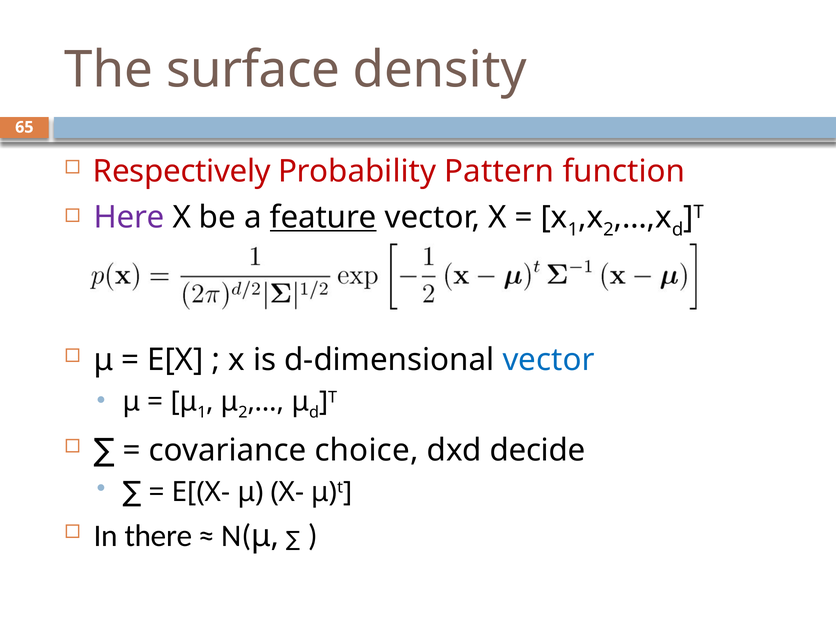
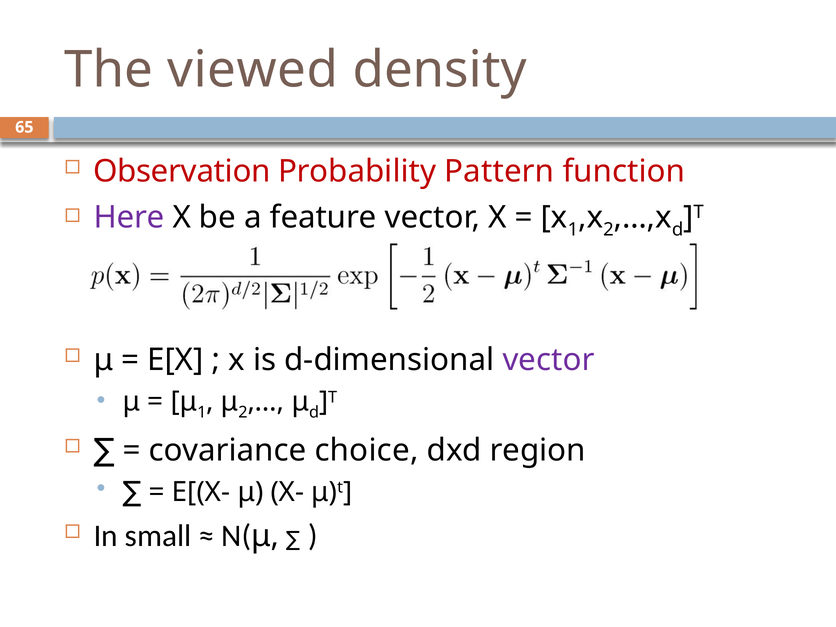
surface: surface -> viewed (253, 70)
Respectively: Respectively -> Observation (182, 171)
feature underline: present -> none (323, 217)
vector colour: blue -> purple (549, 360)
decide: decide -> region (538, 450)
there: there -> small (158, 536)
